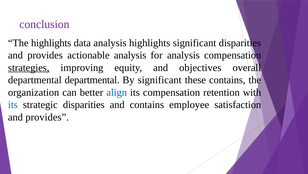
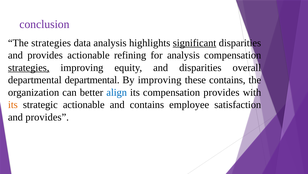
The highlights: highlights -> strategies (51, 43)
significant underline: none -> present (195, 43)
actionable analysis: analysis -> refining (130, 55)
and objectives: objectives -> disparities (200, 67)
By significant: significant -> improving (160, 80)
compensation retention: retention -> provides (221, 92)
its colour: blue -> orange (13, 104)
strategic disparities: disparities -> actionable (84, 104)
